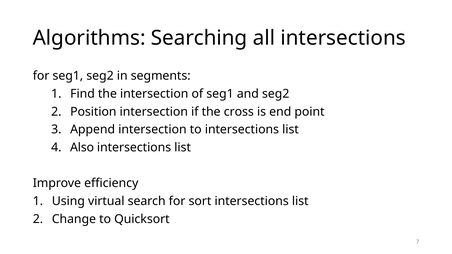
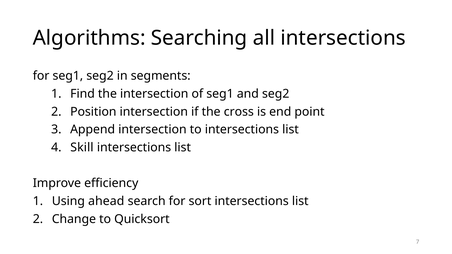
Also: Also -> Skill (82, 148)
virtual: virtual -> ahead (106, 201)
